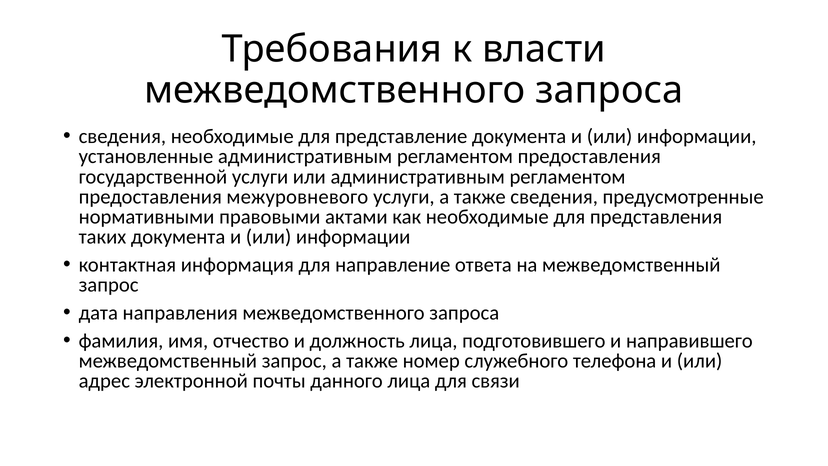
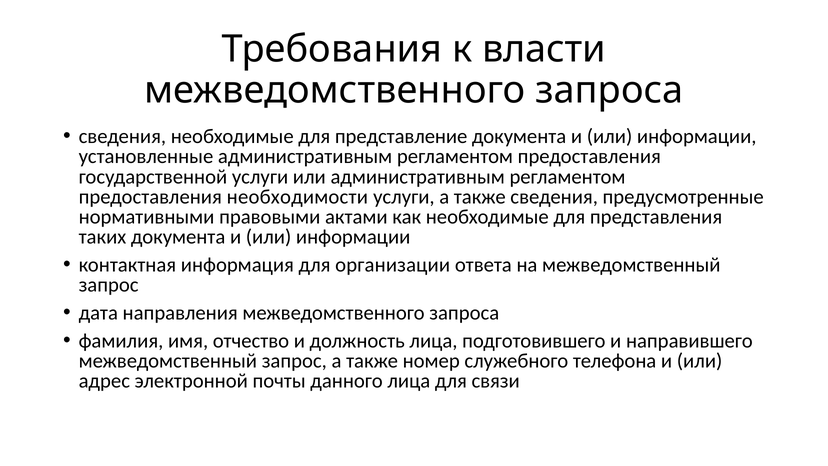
межуровневого: межуровневого -> необходимости (297, 197)
направление: направление -> организации (393, 265)
